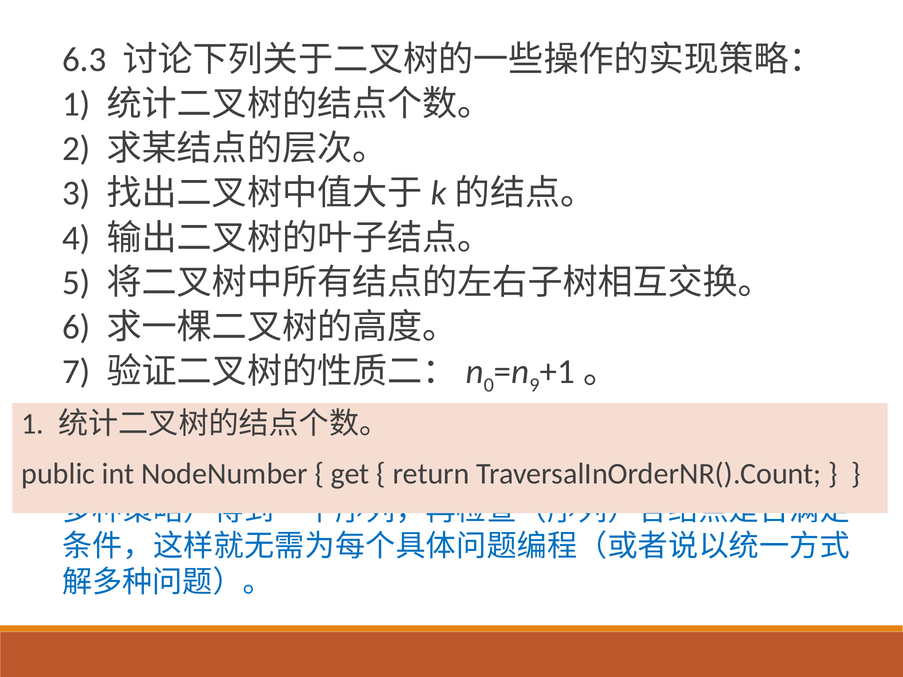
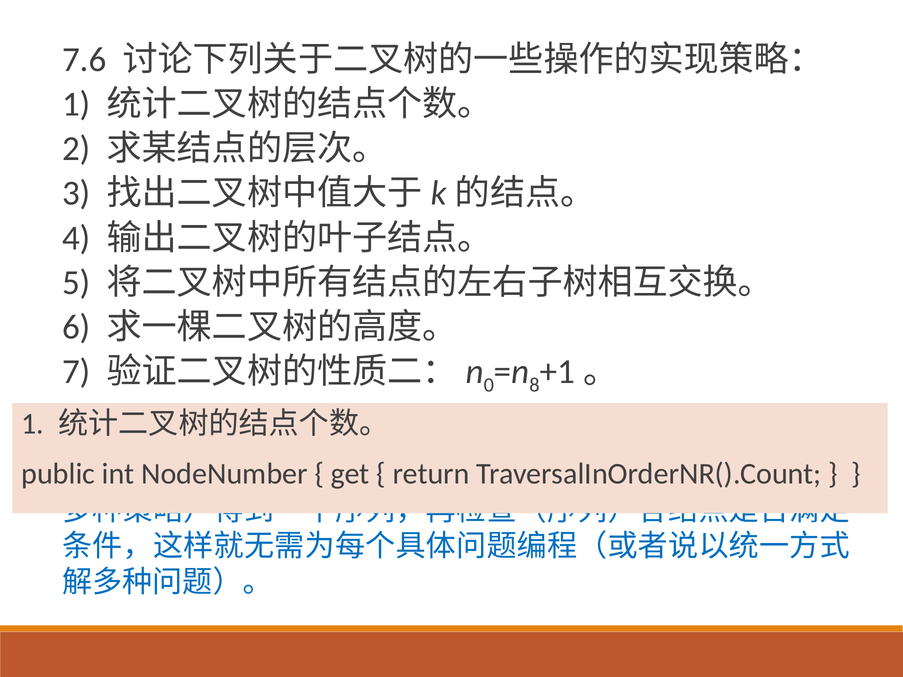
6.3: 6.3 -> 7.6 (84, 60)
9: 9 -> 8 (535, 385)
